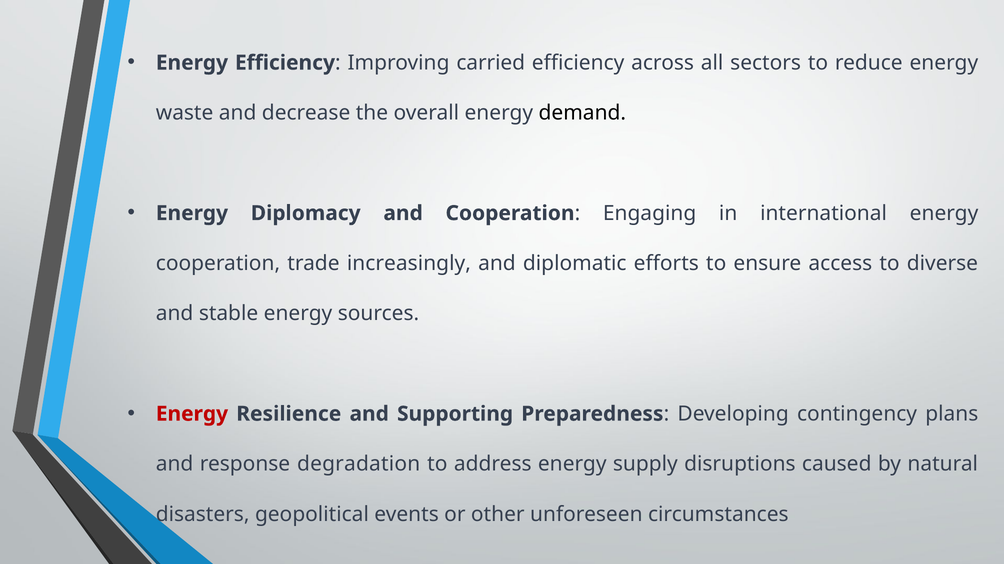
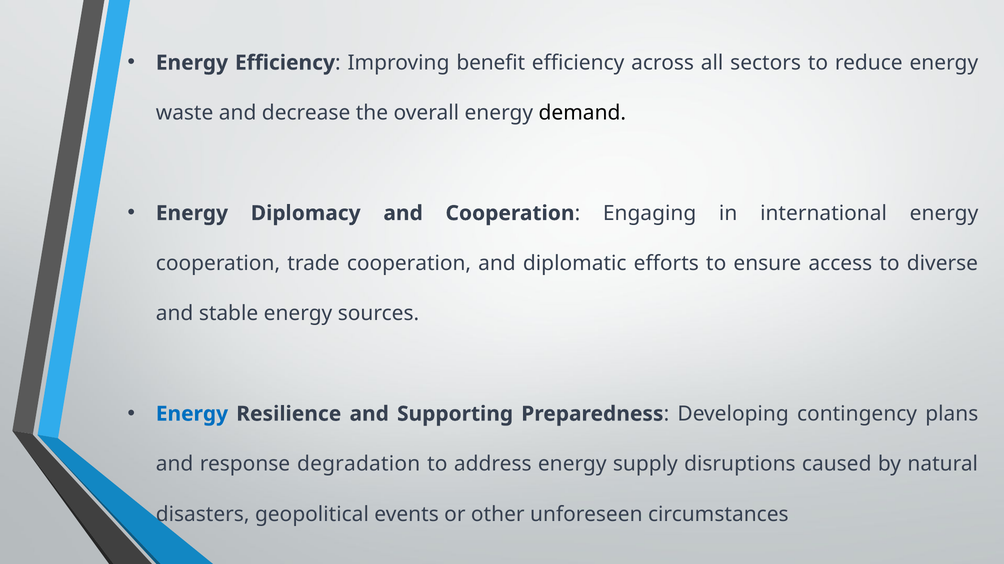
carried: carried -> benefit (491, 63)
trade increasingly: increasingly -> cooperation (409, 264)
Energy colour: red -> blue (192, 414)
